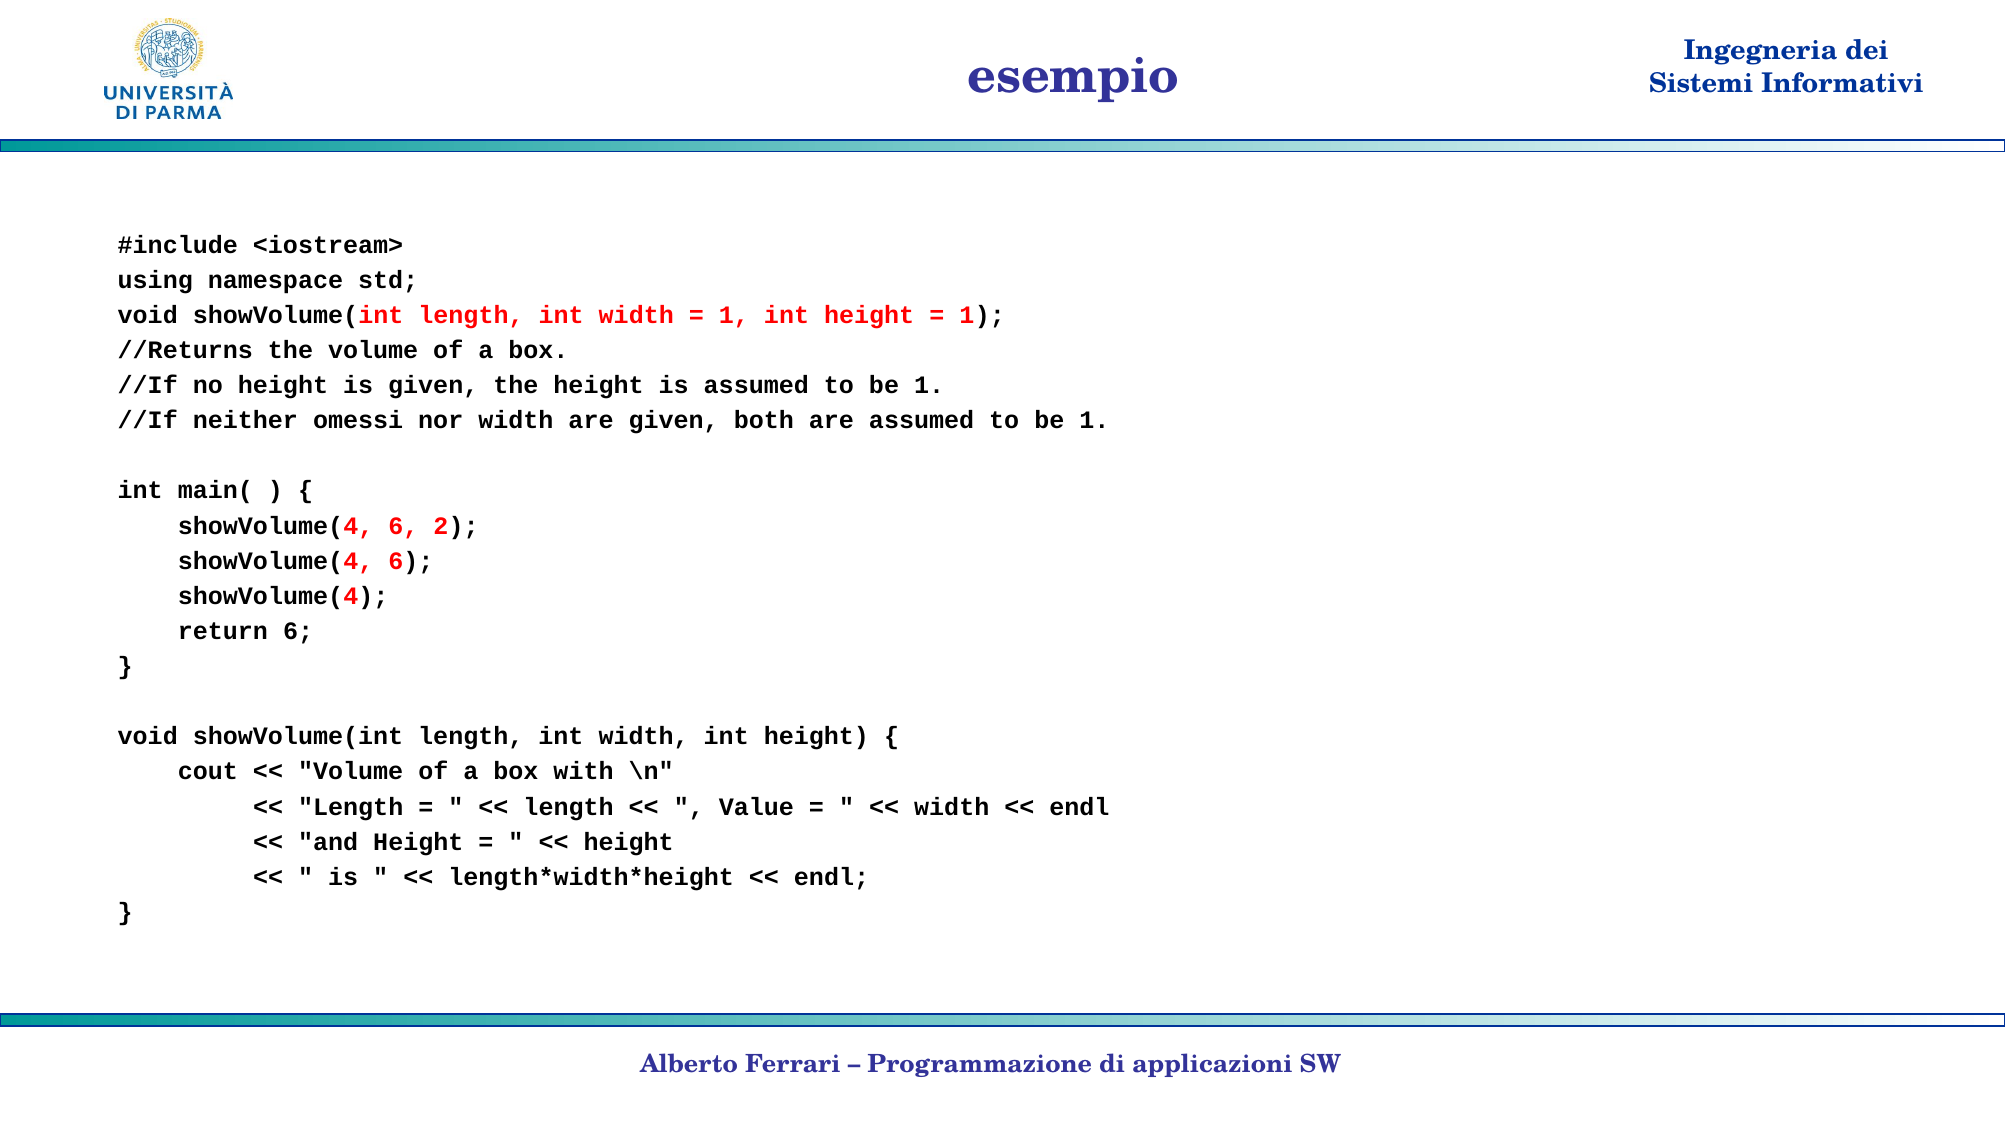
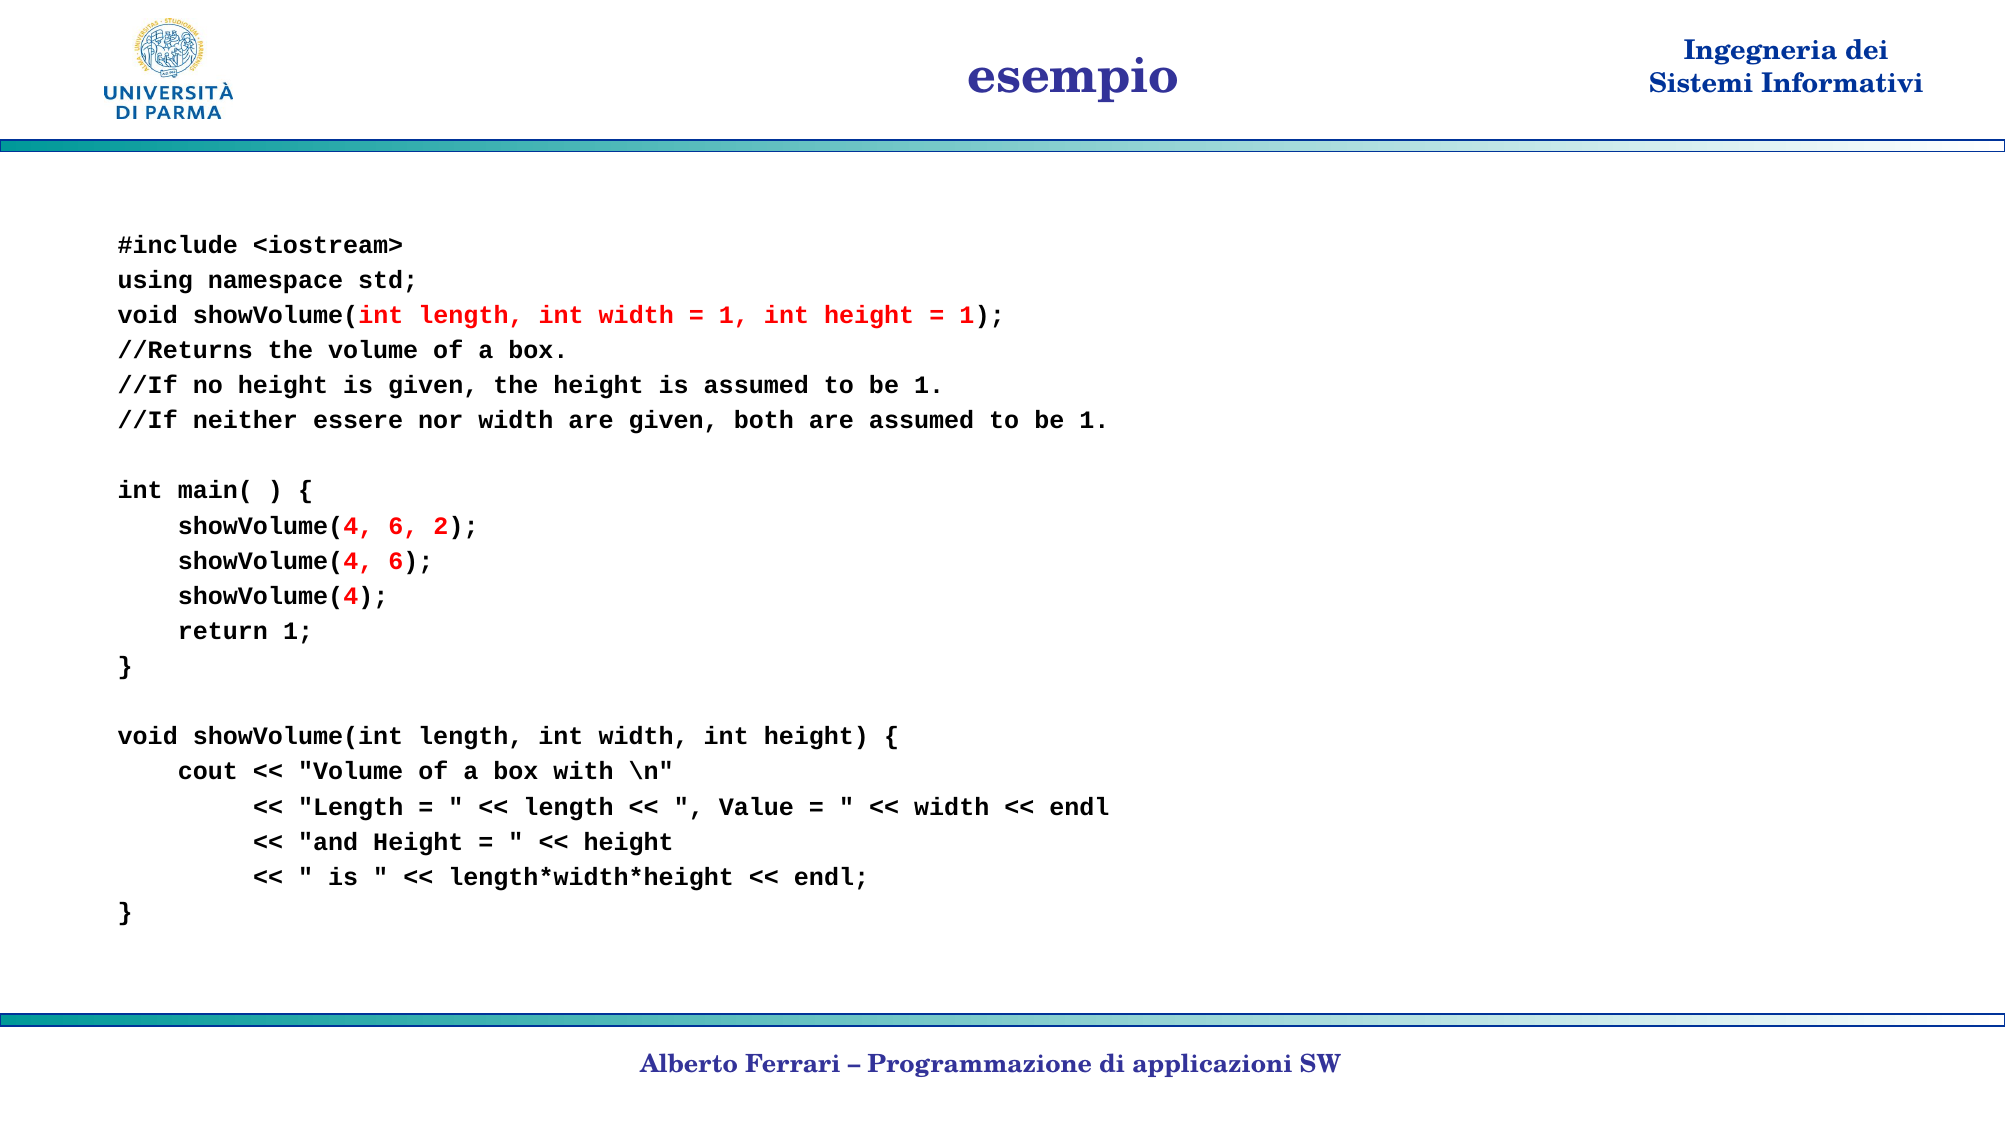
omessi: omessi -> essere (358, 420)
return 6: 6 -> 1 (298, 631)
